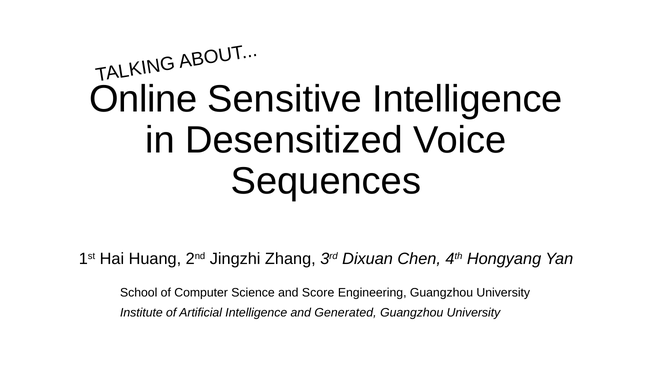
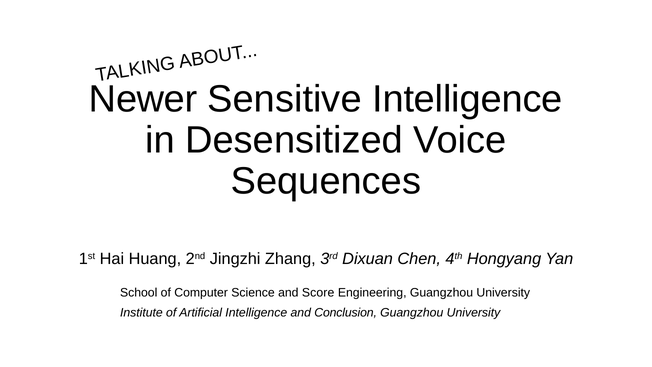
Online: Online -> Newer (143, 99)
Generated: Generated -> Conclusion (346, 312)
